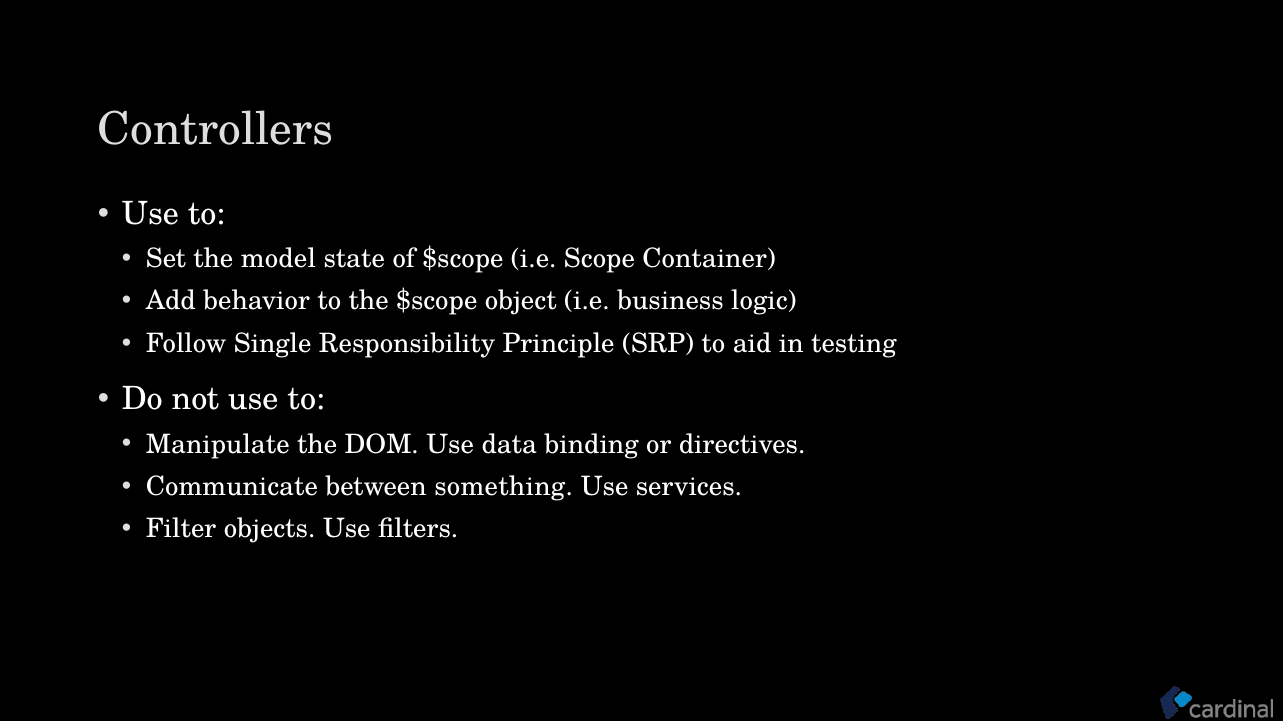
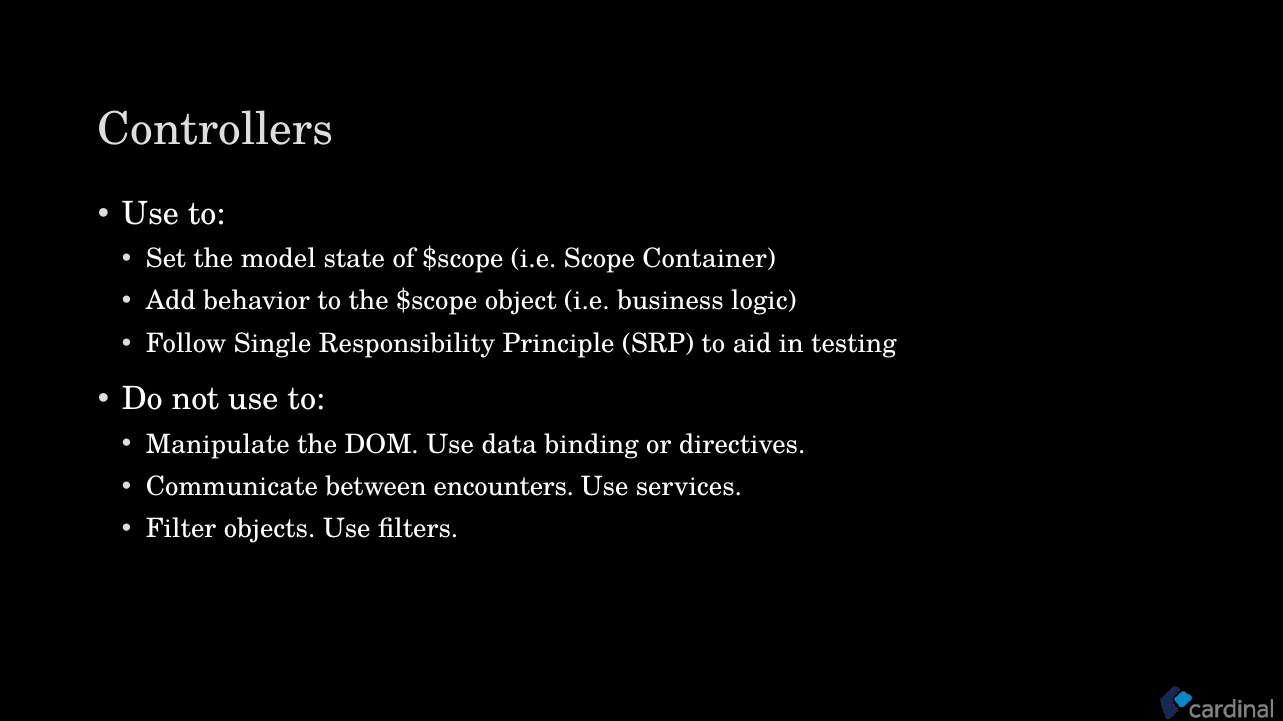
something: something -> encounters (504, 487)
